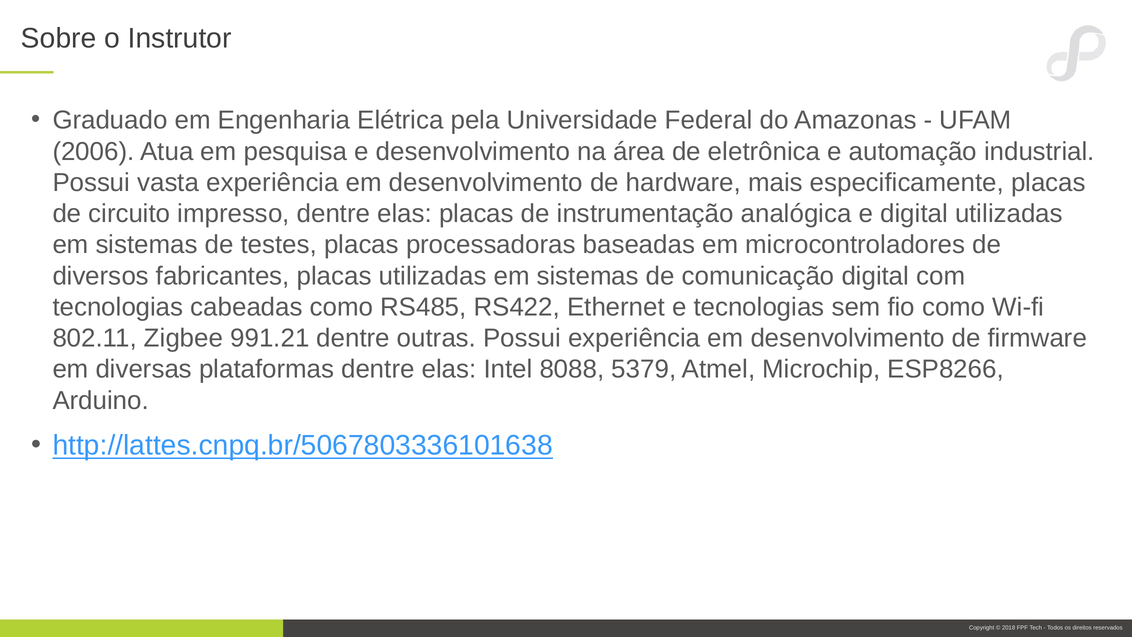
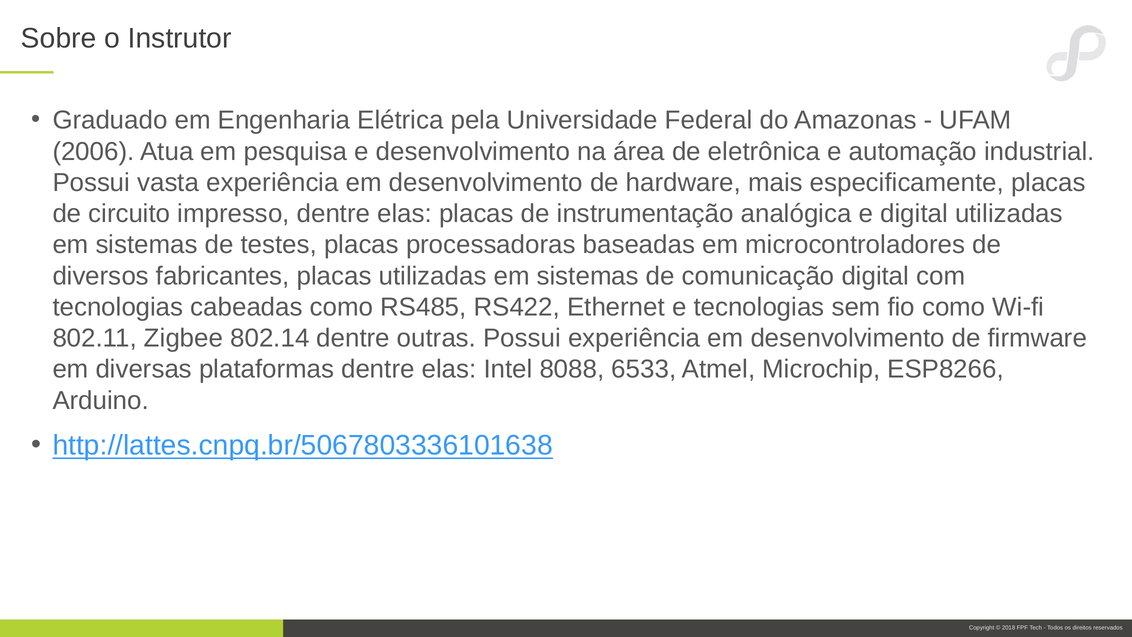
991.21: 991.21 -> 802.14 (270, 338)
5379: 5379 -> 6533 (644, 369)
